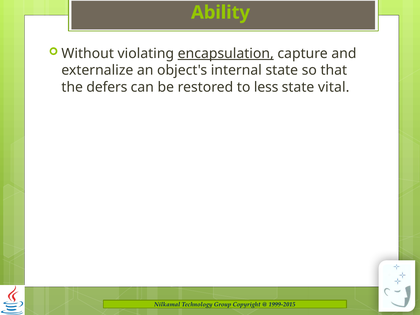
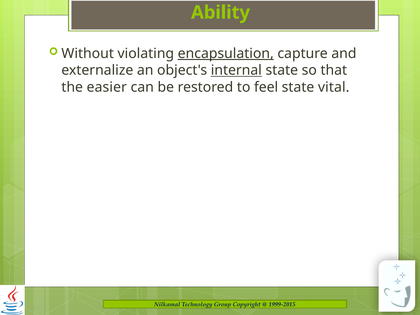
internal underline: none -> present (236, 70)
defers: defers -> easier (107, 87)
less: less -> feel (266, 87)
